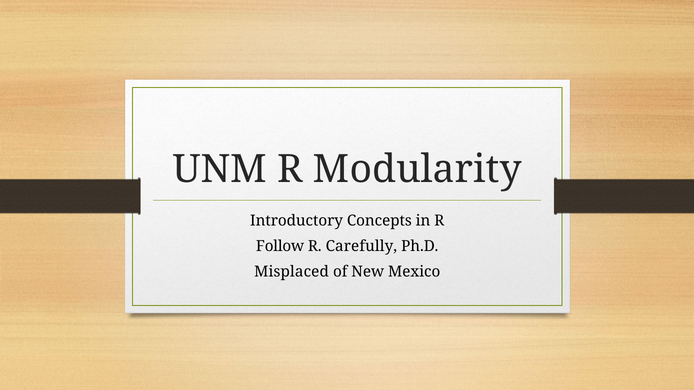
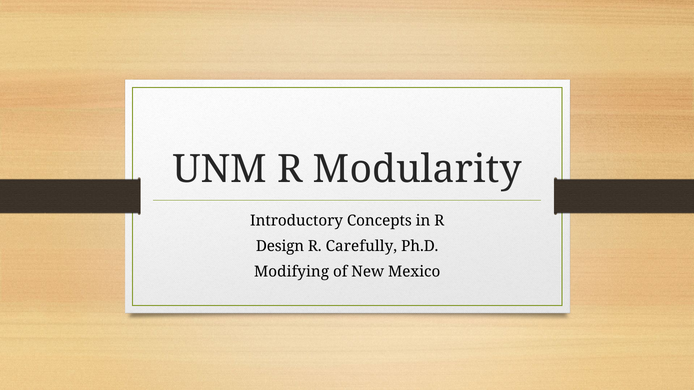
Follow: Follow -> Design (280, 247)
Misplaced: Misplaced -> Modifying (292, 272)
